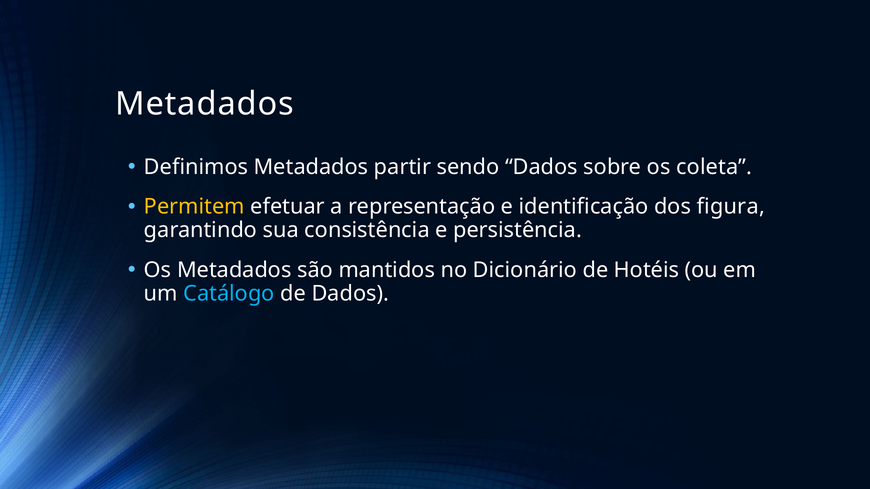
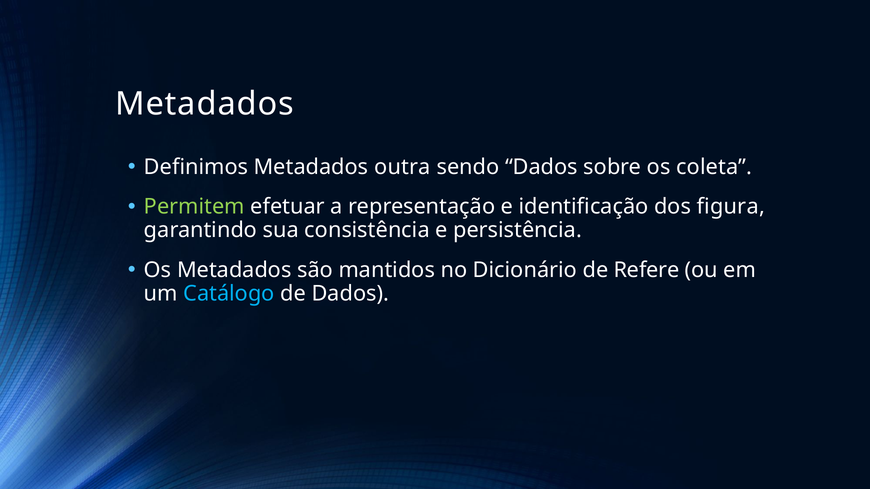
partir: partir -> outra (402, 167)
Permitem colour: yellow -> light green (194, 207)
Hotéis: Hotéis -> Refere (647, 270)
